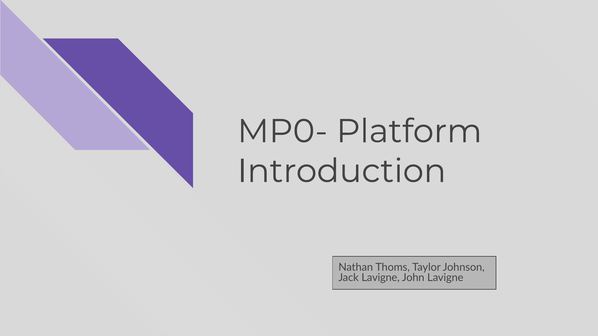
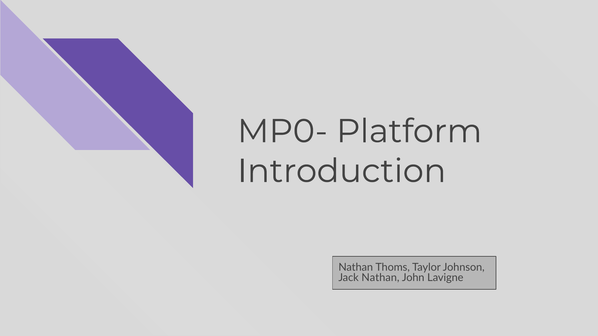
Jack Lavigne: Lavigne -> Nathan (380, 278)
